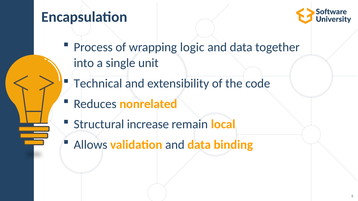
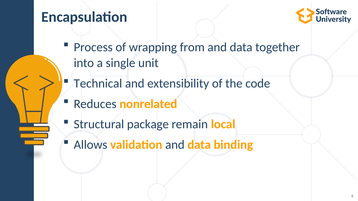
logic: logic -> from (192, 47)
increase: increase -> package (148, 124)
